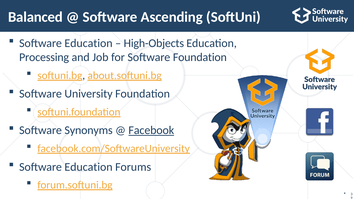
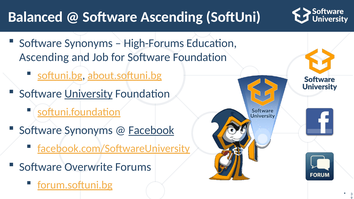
Education: Education -> Synonyms (89, 43)
High-Objects: High-Objects -> High-Forums (154, 43)
Processing: Processing -> Ascending (44, 57)
University underline: none -> present (89, 94)
Education: Education -> Overwrite (89, 167)
